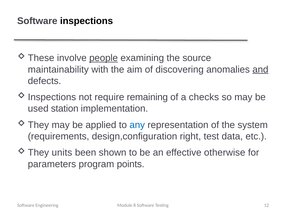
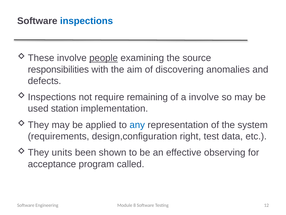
inspections colour: black -> blue (87, 21)
maintainability: maintainability -> responsibilities (58, 69)
and underline: present -> none (260, 69)
a checks: checks -> involve (204, 97)
otherwise: otherwise -> observing (225, 152)
parameters: parameters -> acceptance (52, 164)
points: points -> called (131, 164)
